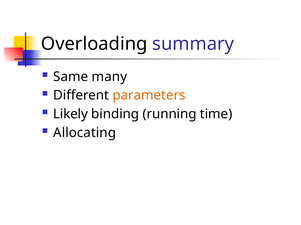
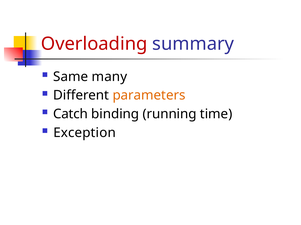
Overloading colour: black -> red (94, 44)
Likely: Likely -> Catch (70, 114)
Allocating: Allocating -> Exception (85, 133)
